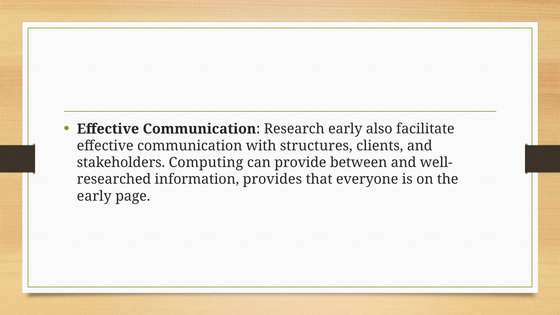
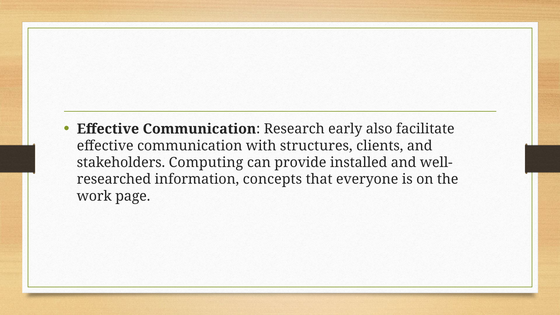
between: between -> installed (359, 163)
provides: provides -> concepts (272, 179)
early: early -> work (94, 196)
